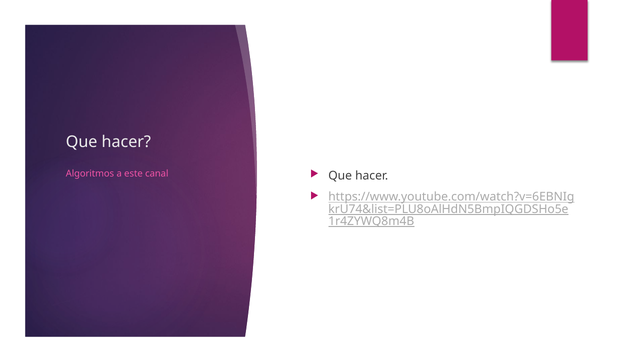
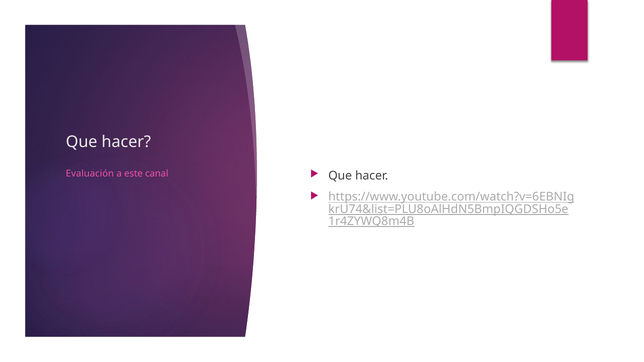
Algoritmos: Algoritmos -> Evaluación (90, 174)
